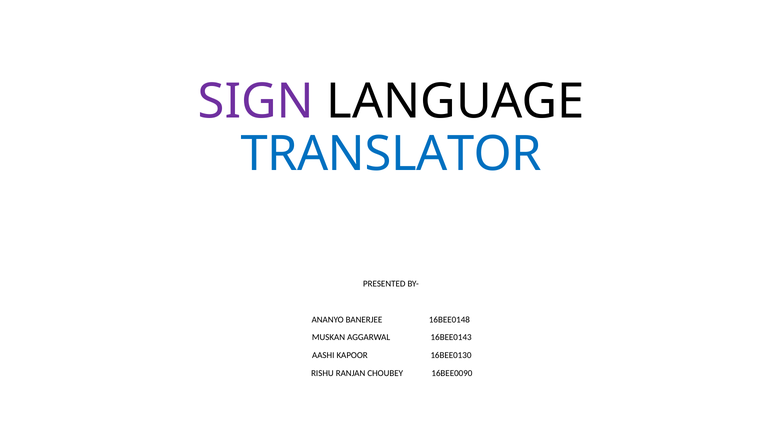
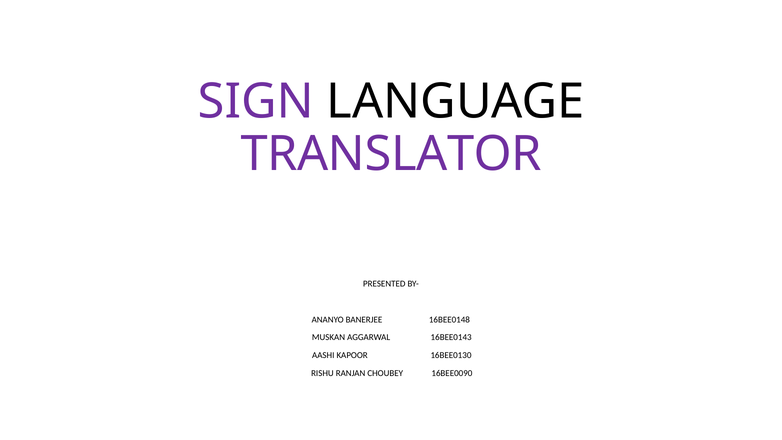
TRANSLATOR colour: blue -> purple (391, 154)
